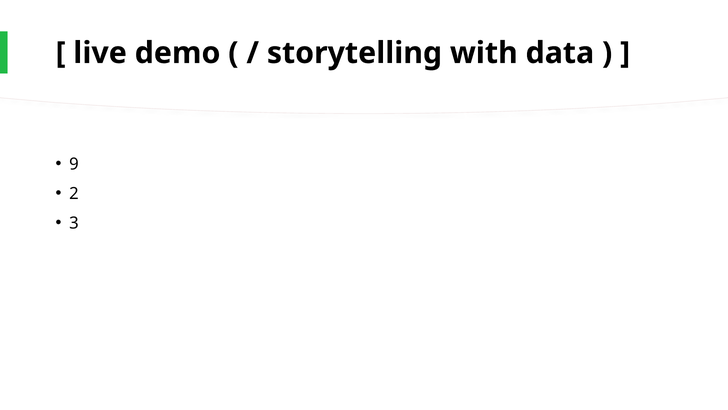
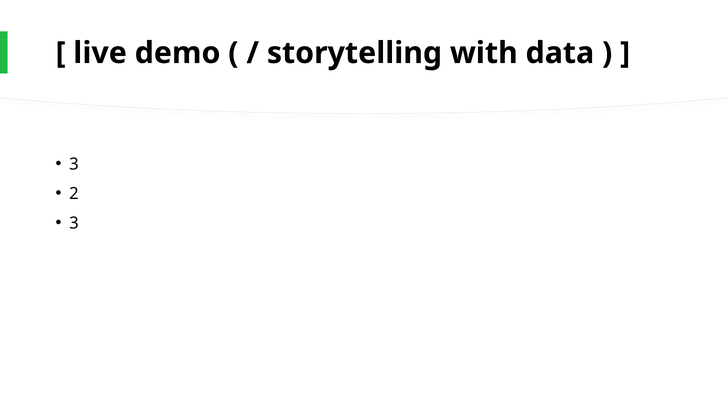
9: 9 -> 3 (74, 164)
